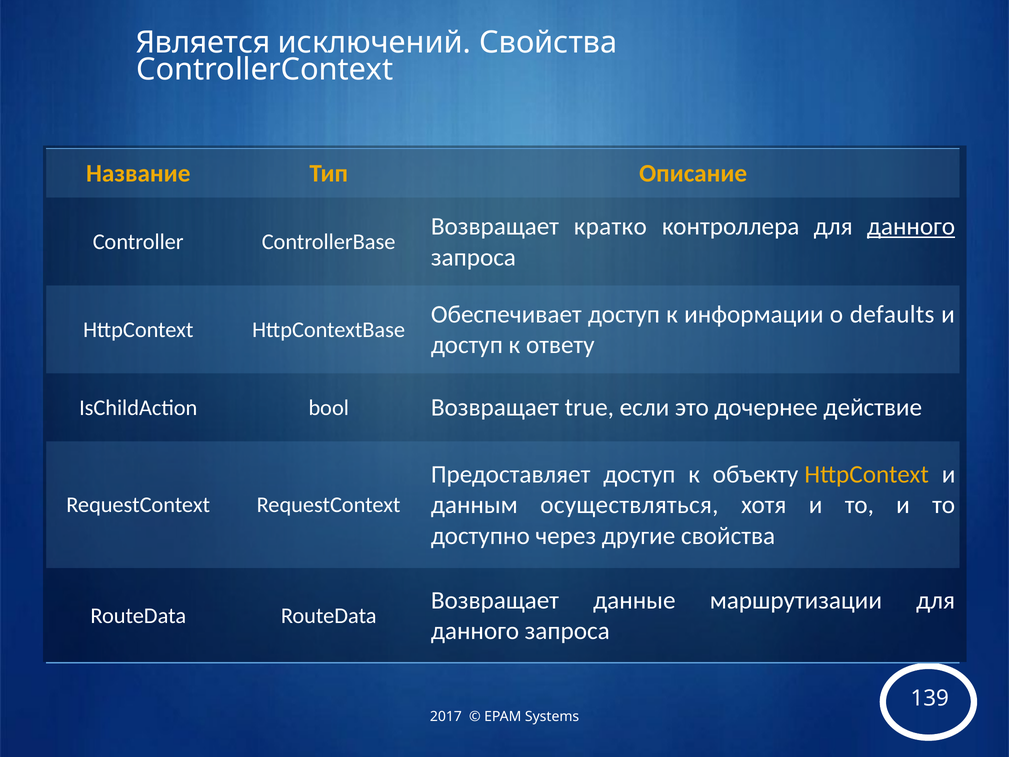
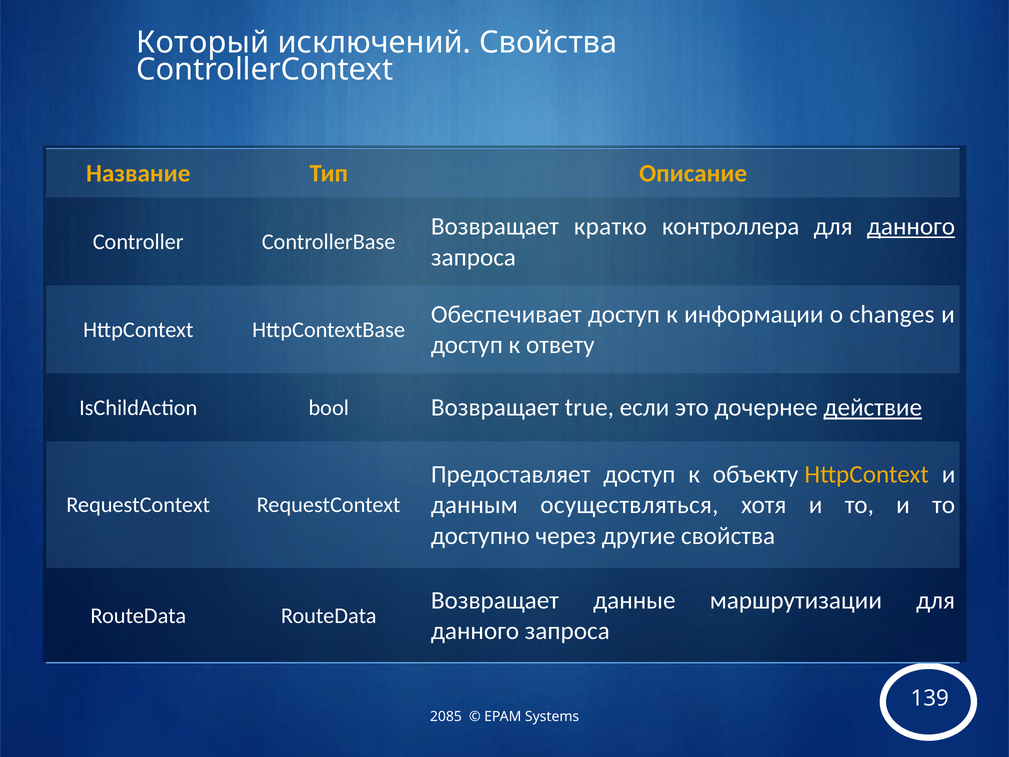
Является: Является -> Который (203, 43)
defaults: defaults -> changes (892, 314)
действие underline: none -> present (873, 408)
2017: 2017 -> 2085 (446, 716)
